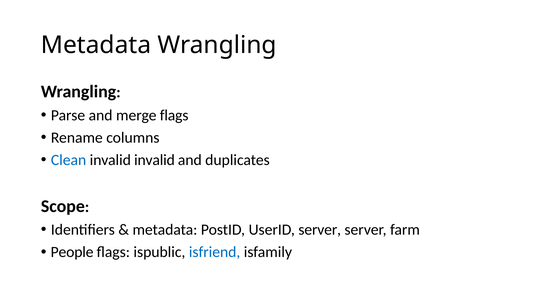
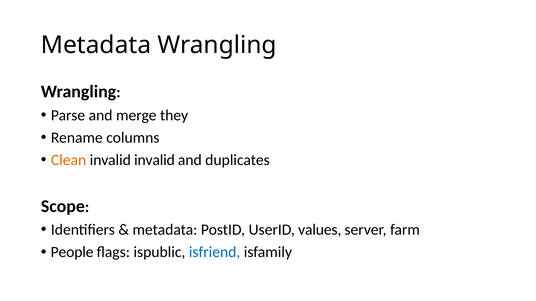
merge flags: flags -> they (174, 115)
Clean colour: blue -> orange (69, 160)
UserID server: server -> values (320, 230)
